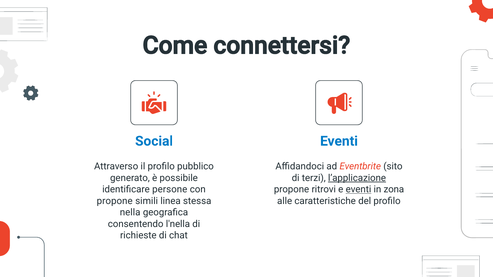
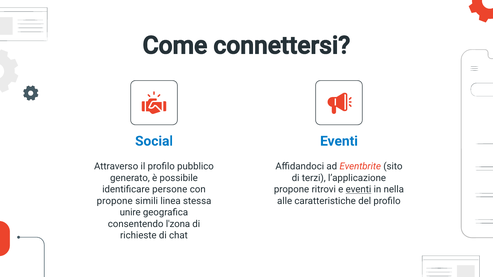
l’applicazione underline: present -> none (357, 178)
zona: zona -> nella (394, 190)
nella: nella -> unire (130, 213)
l'nella: l'nella -> l'zona (178, 224)
